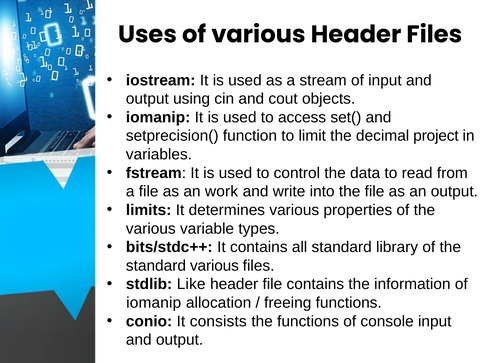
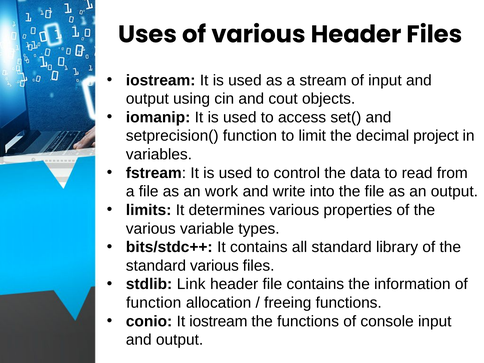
Like: Like -> Link (191, 284)
iomanip: iomanip -> function (154, 303)
It consists: consists -> iostream (218, 321)
